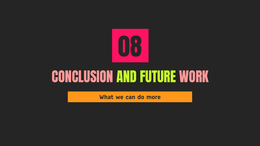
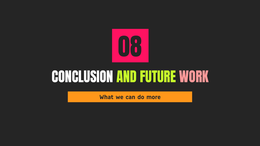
CONCLUSION colour: pink -> white (82, 78)
